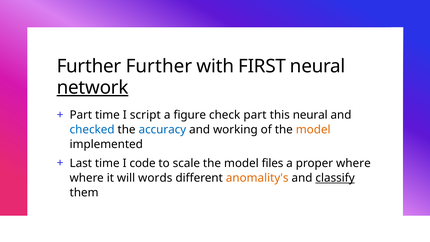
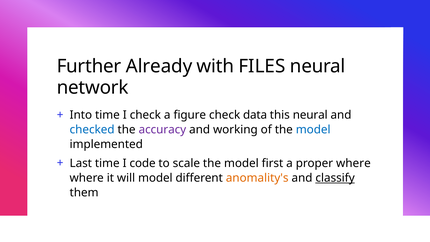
Further Further: Further -> Already (159, 66)
FIRST: FIRST -> FILES (262, 66)
network underline: present -> none (93, 88)
Part: Part -> Into (81, 115)
I script: script -> check (145, 115)
check part: part -> data (255, 115)
accuracy colour: blue -> purple (162, 130)
model colour: orange -> blue (313, 130)
files: files -> first (272, 163)
will words: words -> model (155, 178)
